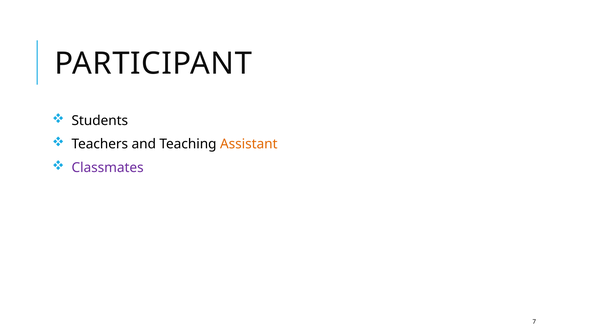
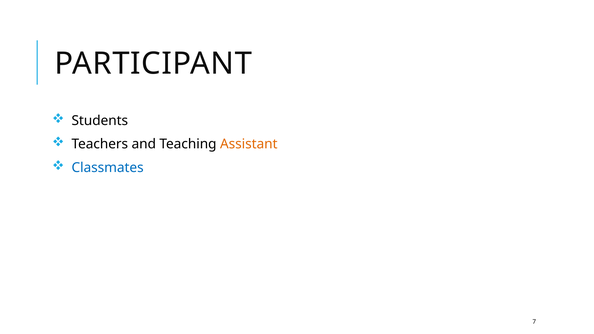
Classmates colour: purple -> blue (108, 168)
